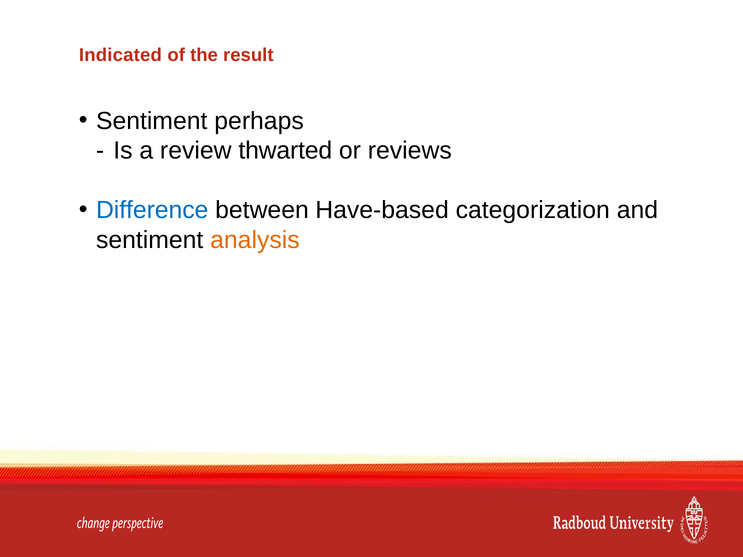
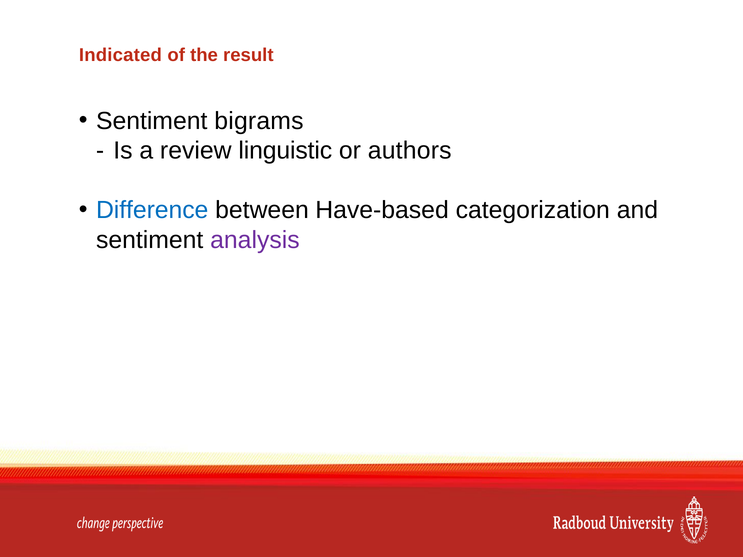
perhaps: perhaps -> bigrams (259, 121)
thwarted: thwarted -> linguistic (285, 151)
reviews: reviews -> authors (410, 151)
analysis colour: orange -> purple (255, 240)
